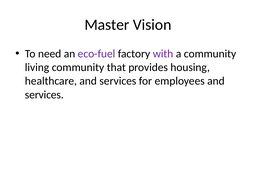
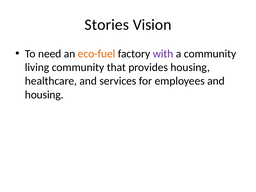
Master: Master -> Stories (107, 25)
eco-fuel colour: purple -> orange (97, 54)
services: services -> housing (44, 95)
